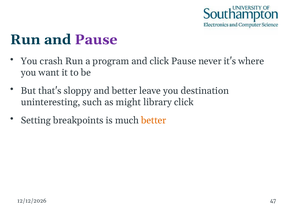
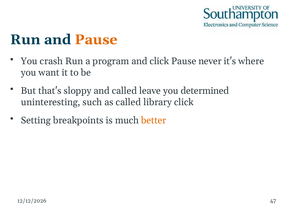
Pause colour: purple -> orange (96, 40)
and better: better -> called (124, 91)
destination: destination -> determined (205, 91)
as might: might -> called (128, 102)
